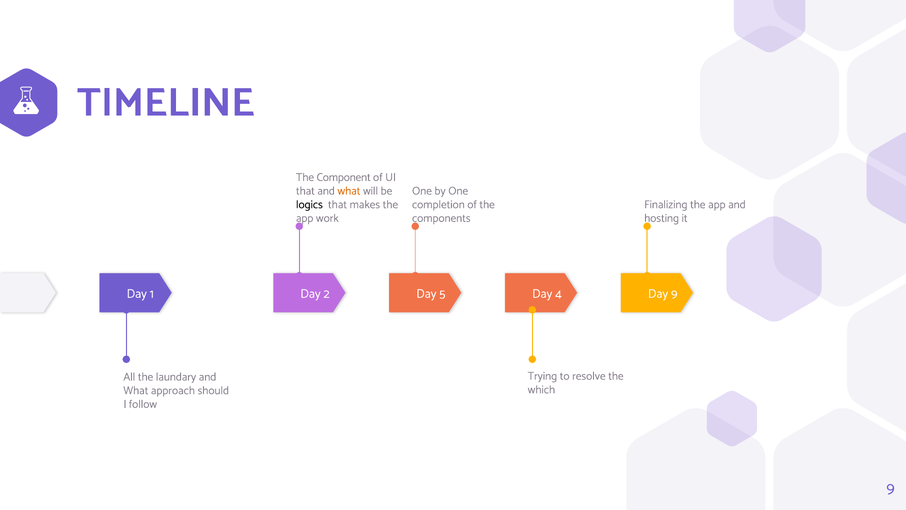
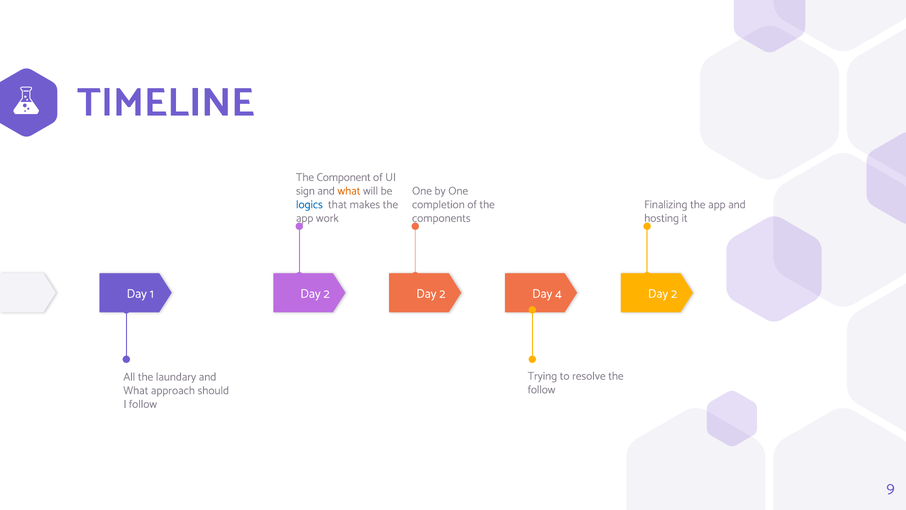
that: that -> sign (305, 191)
logics colour: black -> blue (309, 204)
5: 5 -> 2 (442, 293)
9: 9 -> 2 (674, 293)
which: which -> follow (541, 389)
